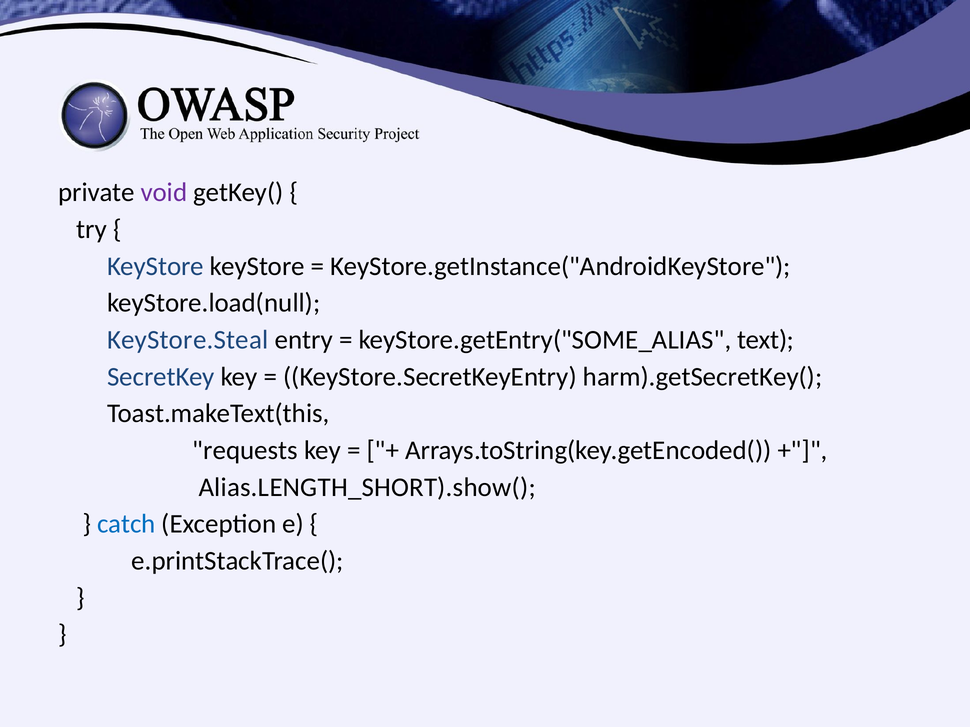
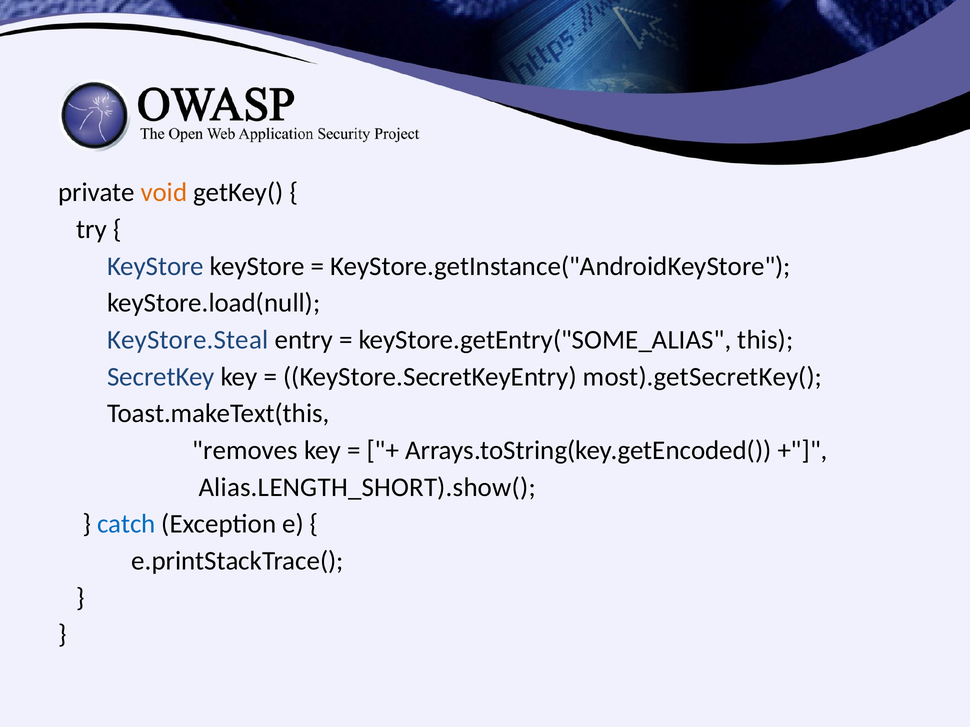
void colour: purple -> orange (164, 193)
text: text -> this (765, 340)
harm).getSecretKey(: harm).getSecretKey( -> most).getSecretKey( (703, 377)
requests: requests -> removes (245, 451)
